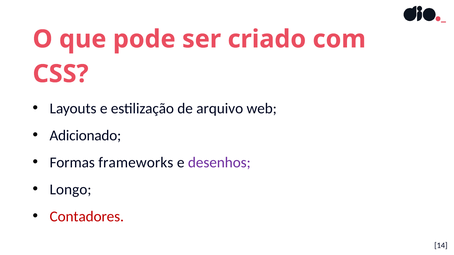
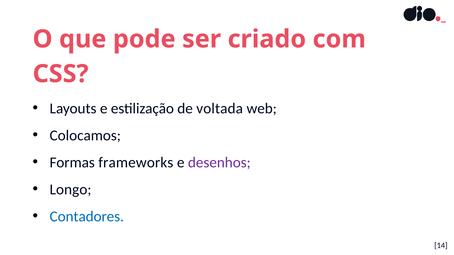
arquivo: arquivo -> voltada (220, 109)
Adicionado: Adicionado -> Colocamos (85, 136)
Contadores colour: red -> blue (87, 217)
